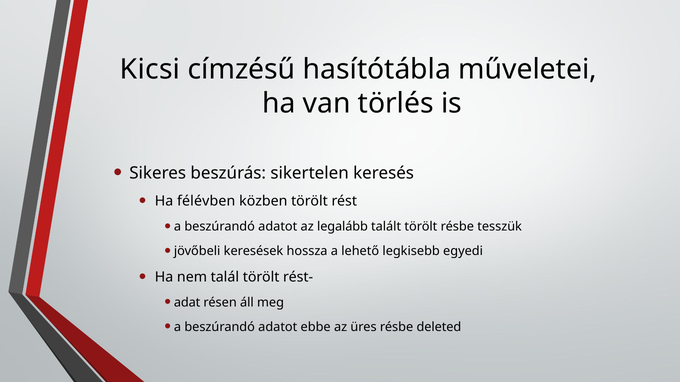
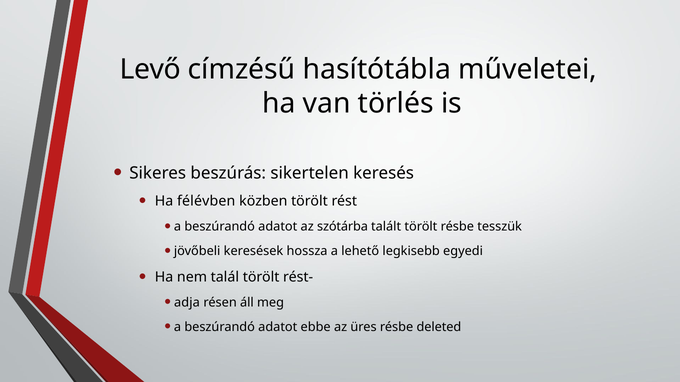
Kicsi: Kicsi -> Levő (150, 70)
legalább: legalább -> szótárba (342, 227)
adat: adat -> adja (187, 303)
